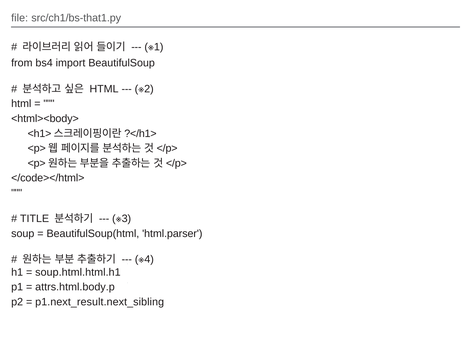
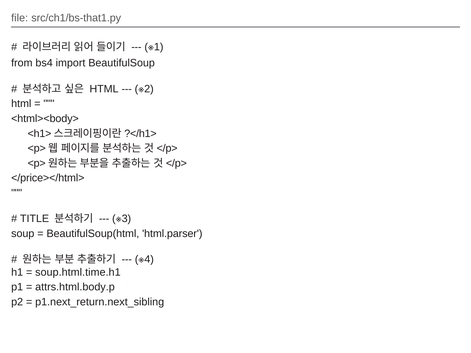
</code></html>: </code></html> -> </price></html> (48, 178)
soup.html.html.h1: soup.html.html.h1 -> soup.html.time.h1 (78, 272)
p1.next_result.next_sibling: p1.next_result.next_sibling -> p1.next_return.next_sibling (100, 302)
